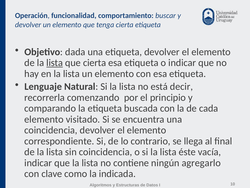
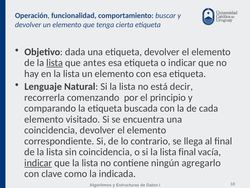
que cierta: cierta -> antes (94, 63)
lista éste: éste -> final (187, 152)
indicar underline: none -> present (38, 163)
